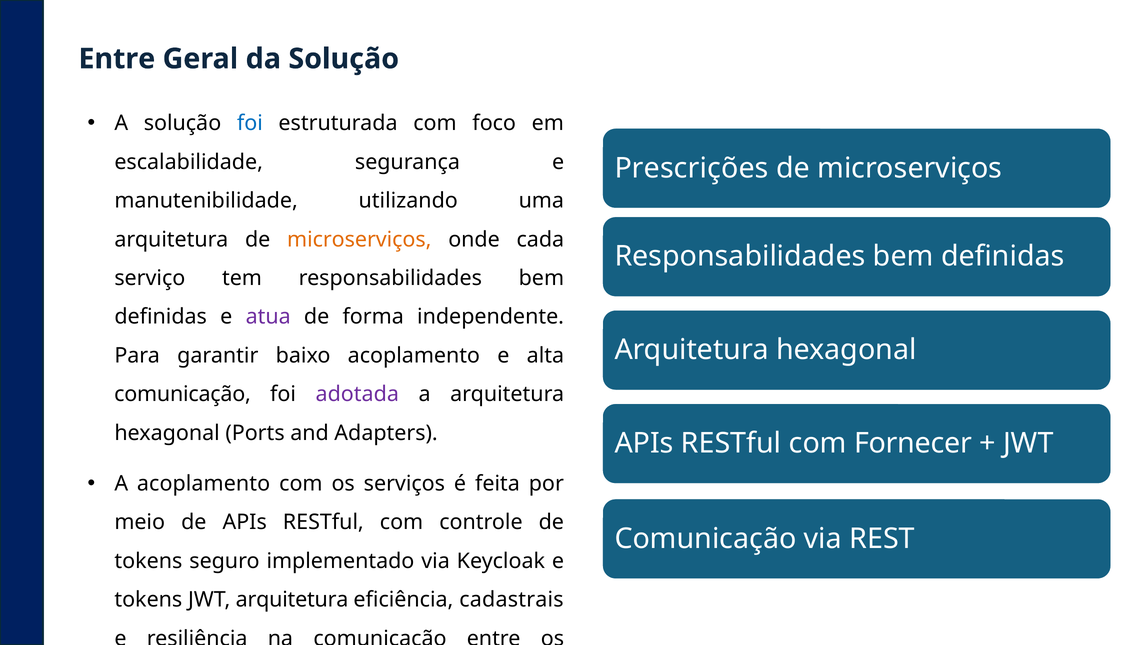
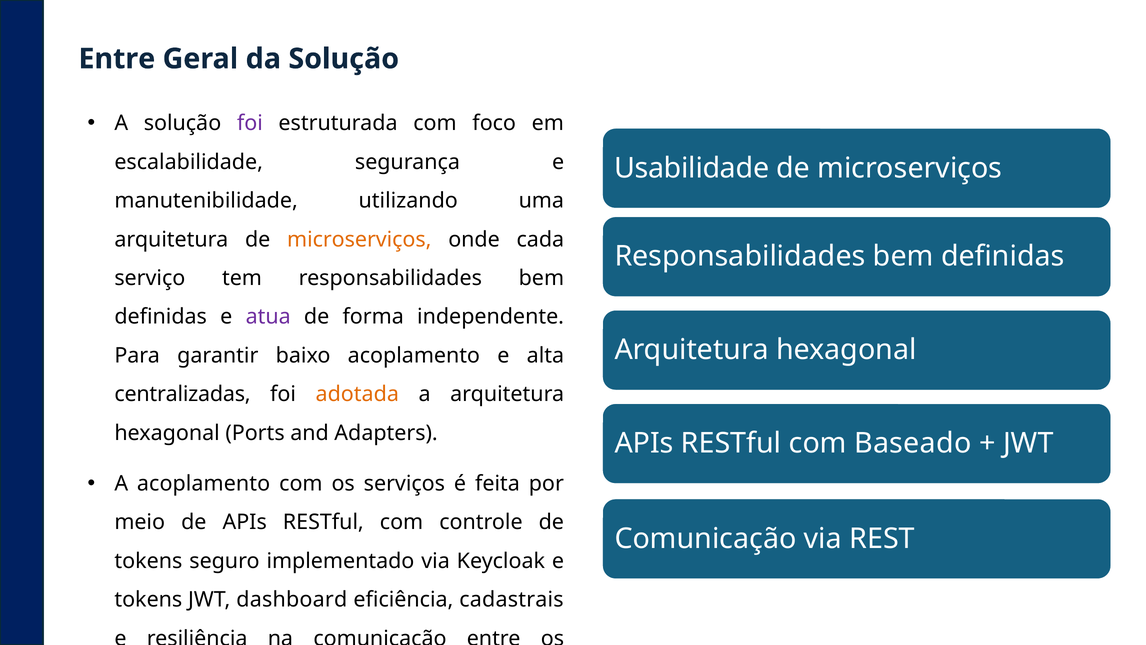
foi colour: blue -> purple (250, 123)
Prescrições: Prescrições -> Usabilidade (692, 168)
comunicação: comunicação -> centralizadas (183, 394)
adotada colour: purple -> orange (357, 394)
Fornecer: Fornecer -> Baseado (913, 443)
JWT arquitetura: arquitetura -> dashboard (292, 599)
